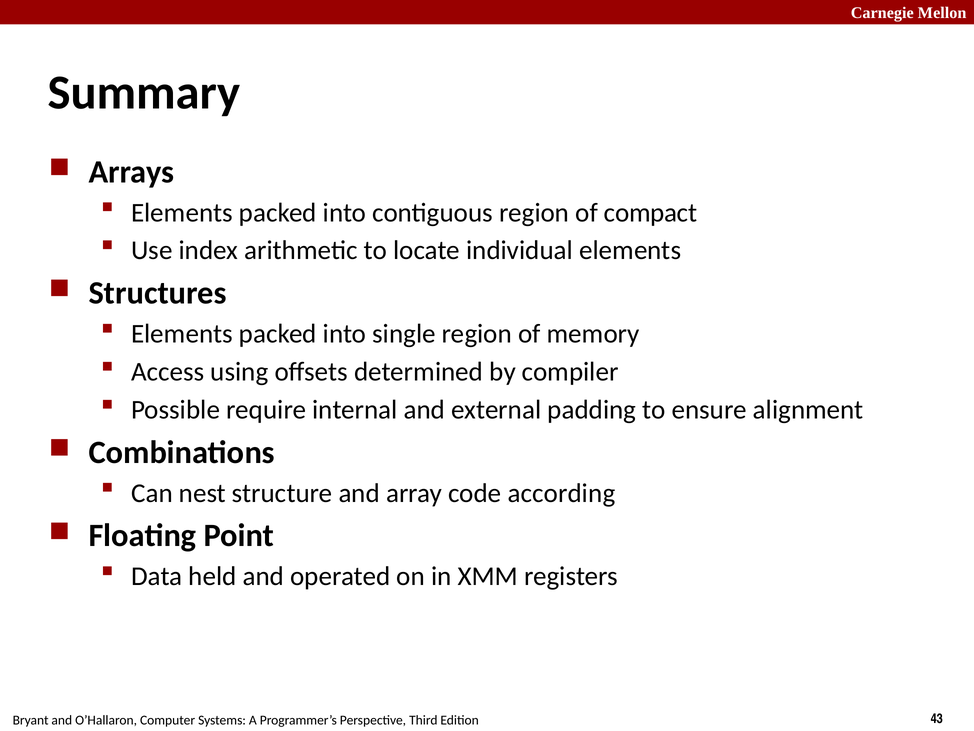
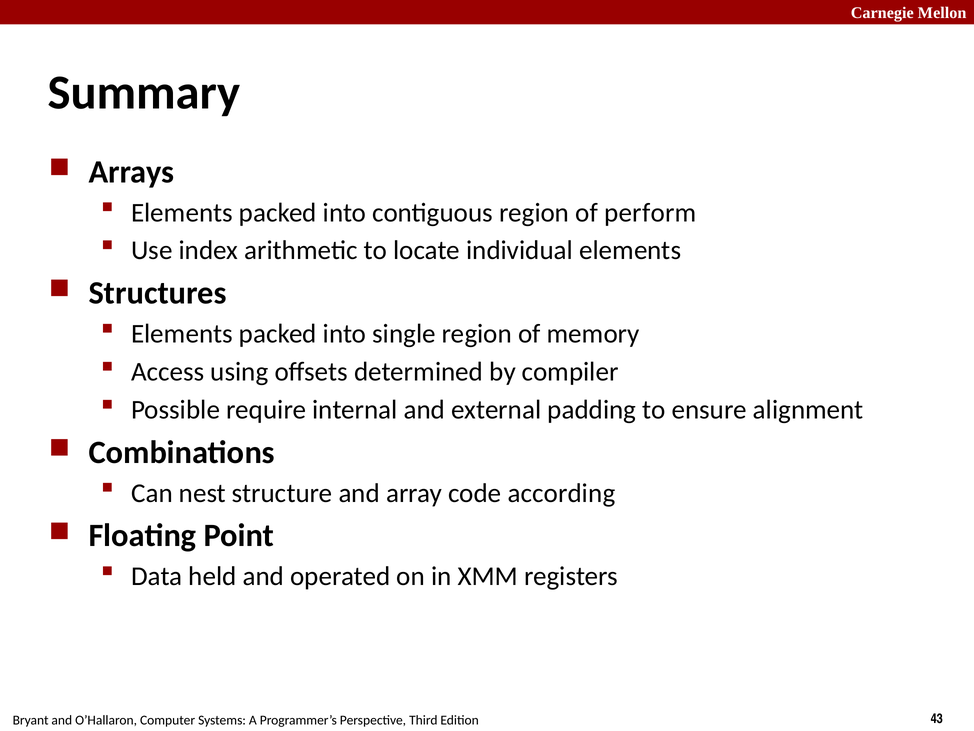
compact: compact -> perform (650, 212)
